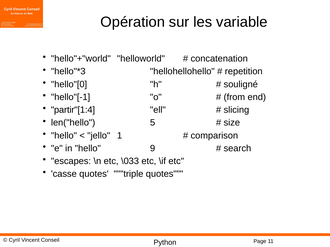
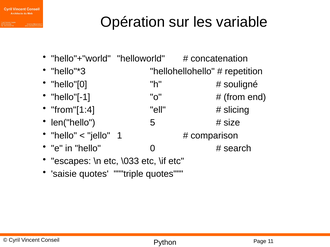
partir"[1:4: partir"[1:4 -> from"[1:4 (73, 110)
9: 9 -> 0 (153, 149)
casse: casse -> saisie (64, 174)
